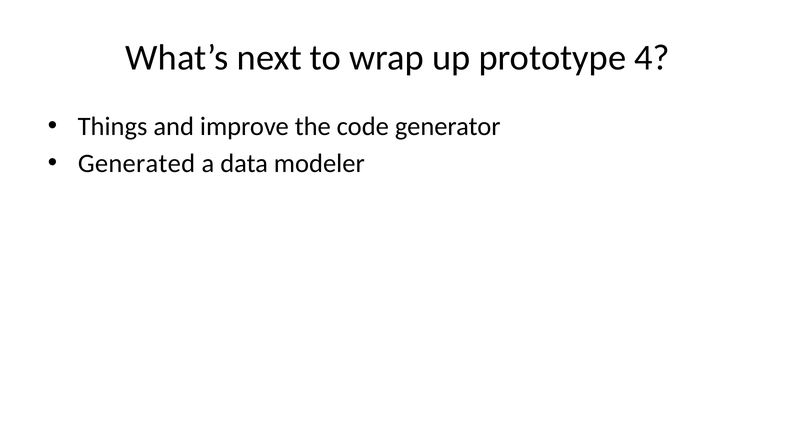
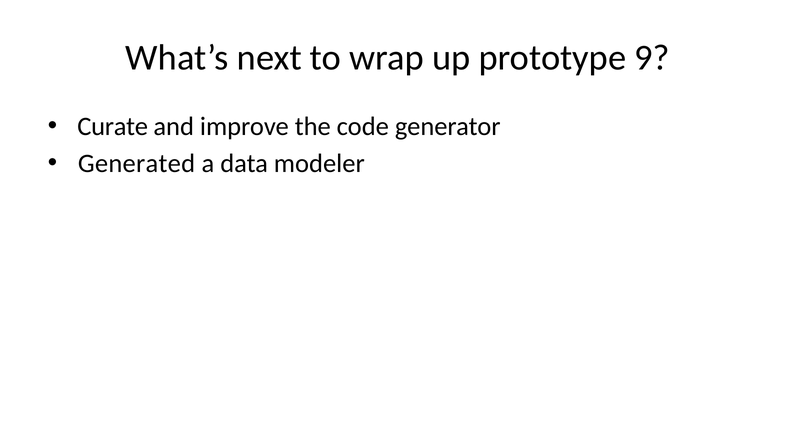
4: 4 -> 9 (652, 58)
Things: Things -> Curate (113, 126)
